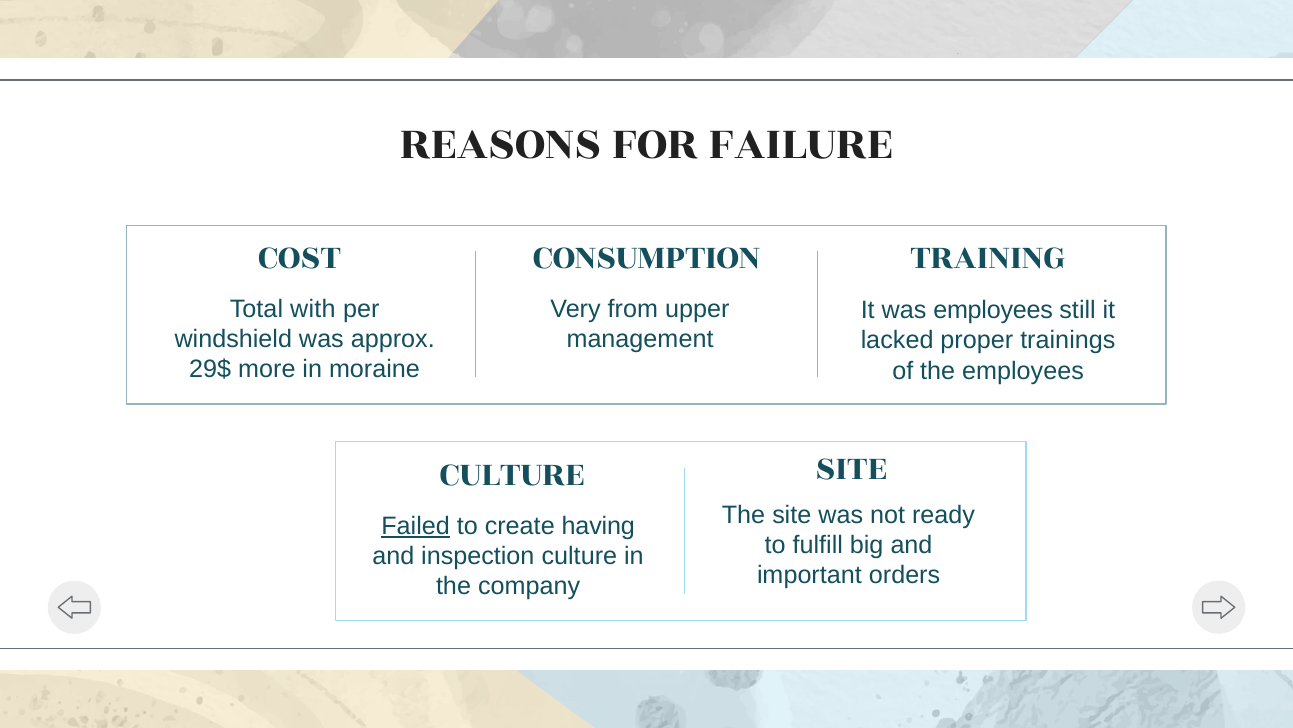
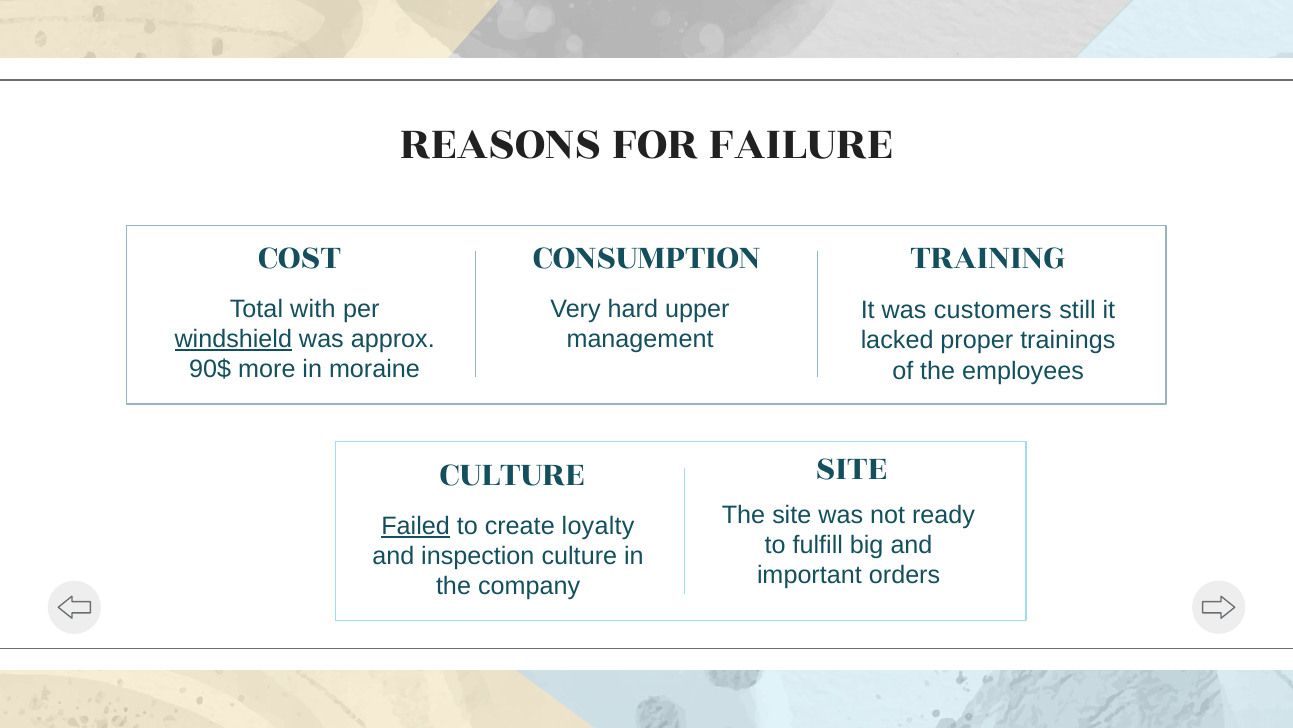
from: from -> hard (633, 309)
was employees: employees -> customers (993, 310)
windshield underline: none -> present (233, 339)
29$: 29$ -> 90$ (210, 369)
having: having -> loyalty (598, 526)
